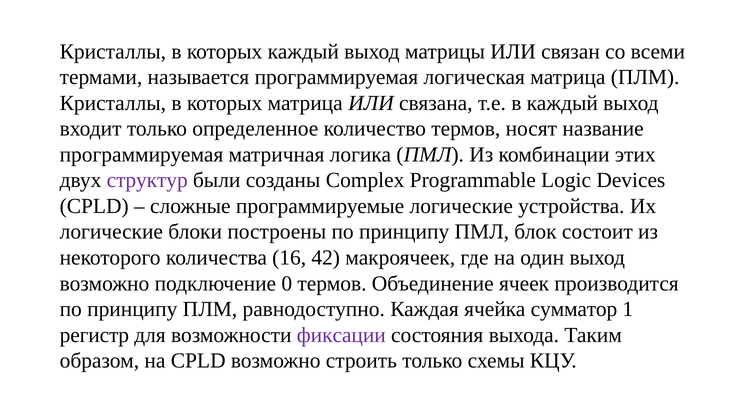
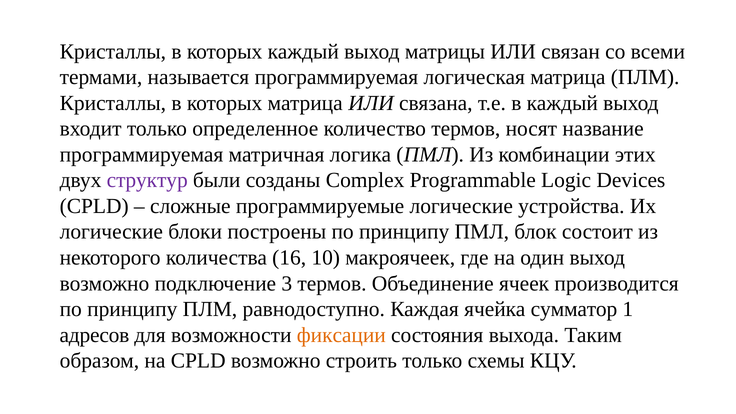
42: 42 -> 10 (326, 258)
0: 0 -> 3 (287, 283)
регистр: регистр -> адресов (94, 335)
фиксации colour: purple -> orange (341, 335)
